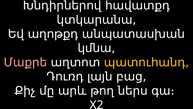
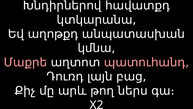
պատուհանդ colour: yellow -> pink (146, 62)
